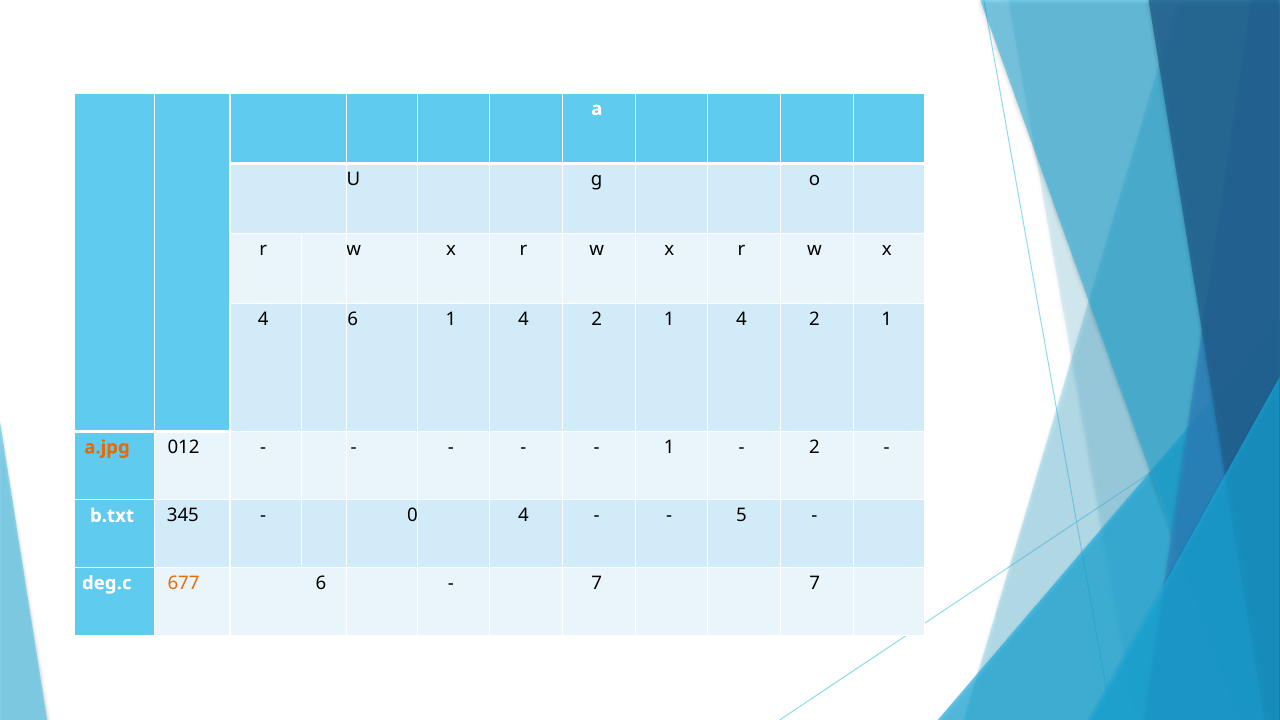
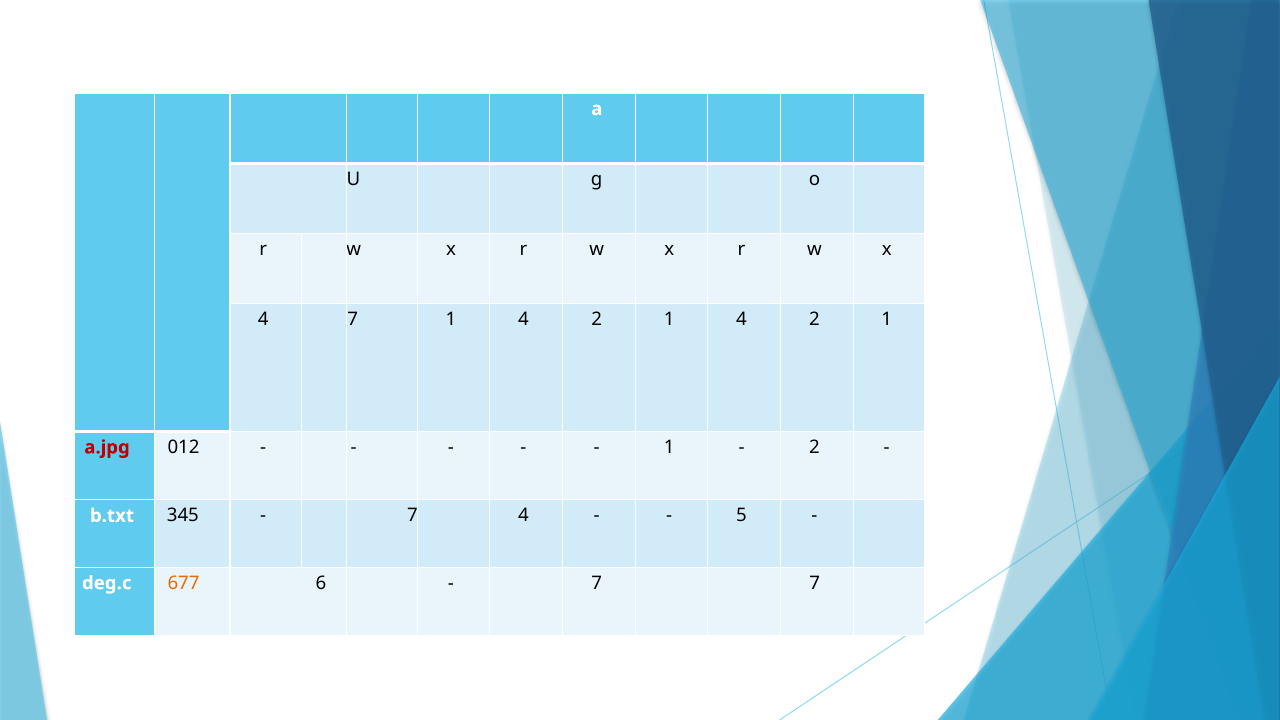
4 6: 6 -> 7 (353, 320)
a.jpg colour: orange -> red (107, 447)
0: 0 -> 7 (412, 516)
